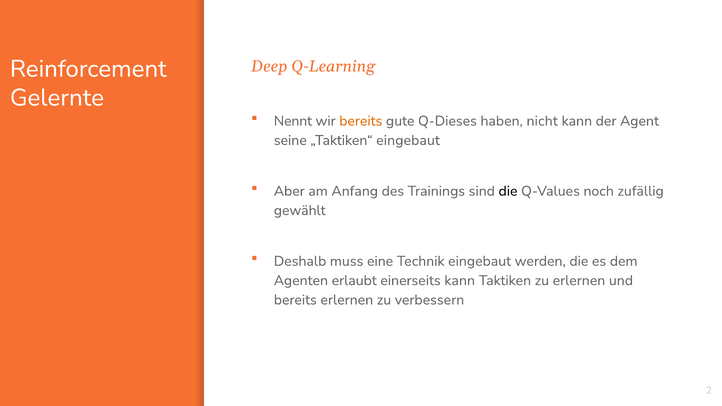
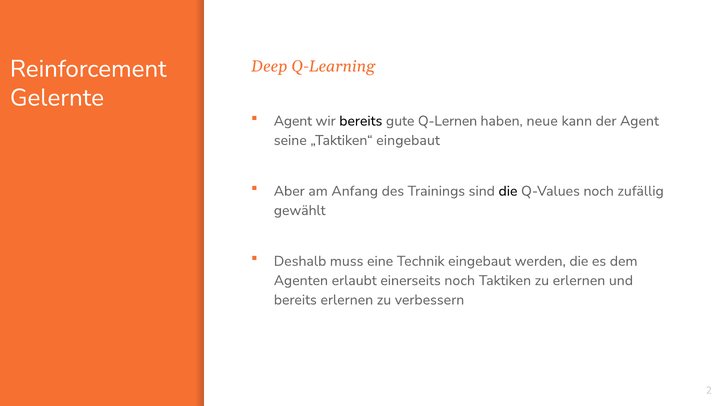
Nennt: Nennt -> Agent (293, 121)
bereits colour: orange -> black (361, 121)
Q-Dieses: Q-Dieses -> Q-Lernen (448, 121)
nicht: nicht -> neue (542, 121)
einerseits kann: kann -> noch (460, 281)
